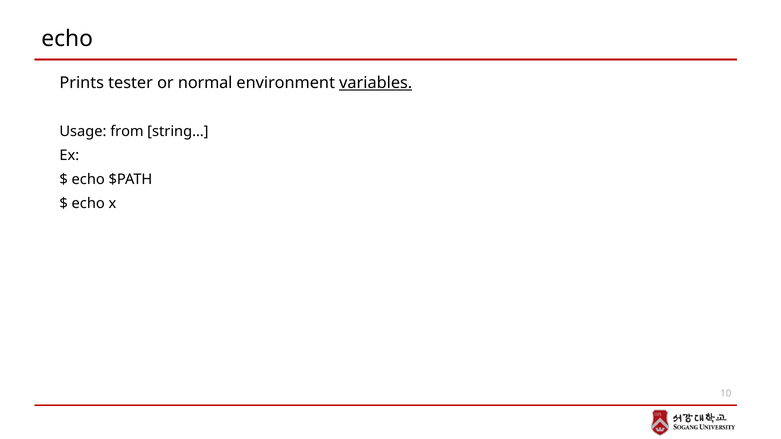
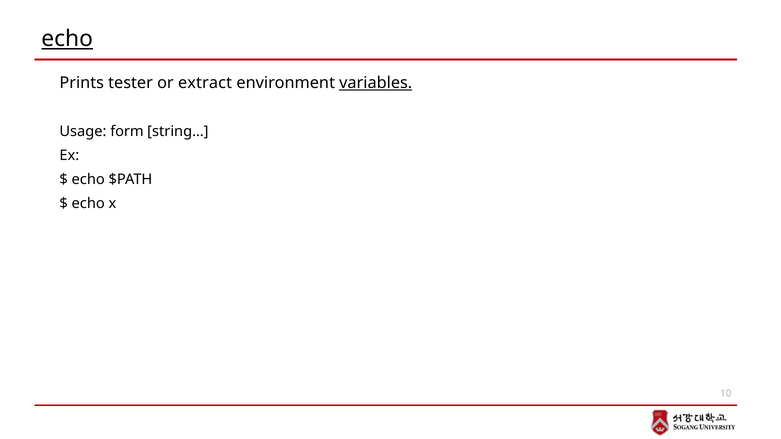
echo underline: none -> present (67, 39)
normal: normal -> extract (205, 83)
from: from -> form (127, 132)
